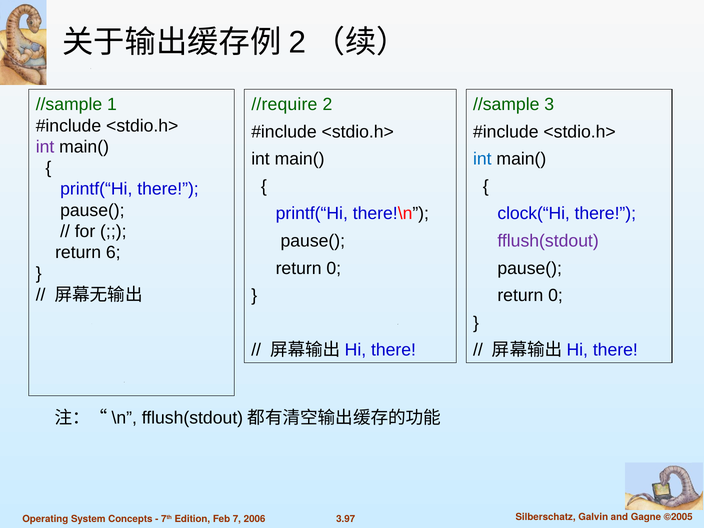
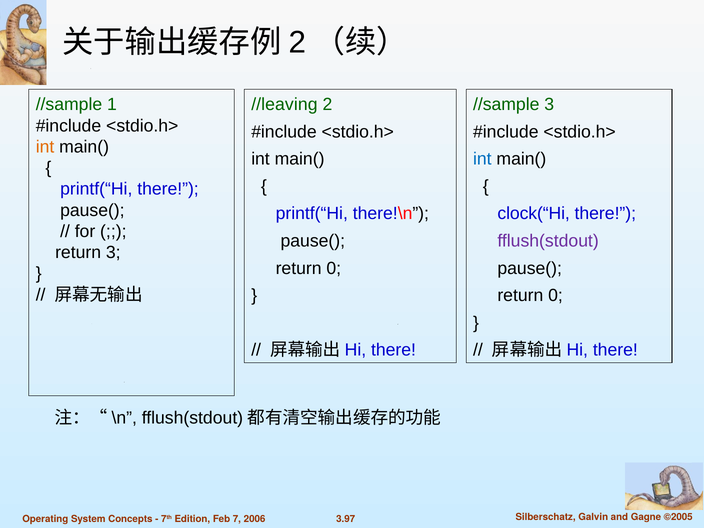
//require: //require -> //leaving (284, 105)
int colour: purple -> orange (45, 147)
return 6: 6 -> 3 (113, 253)
